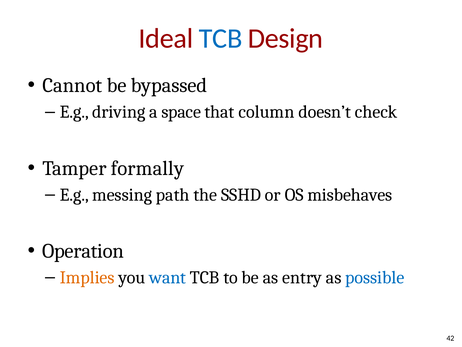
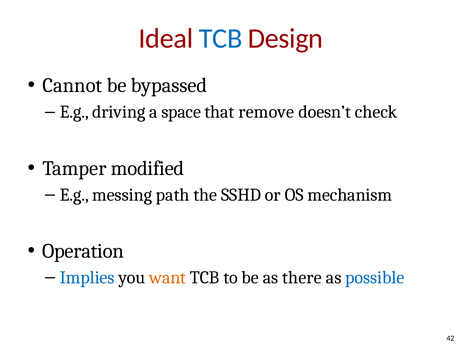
column: column -> remove (266, 112)
formally: formally -> modified (148, 168)
misbehaves: misbehaves -> mechanism (350, 195)
Implies colour: orange -> blue (87, 277)
want colour: blue -> orange (168, 277)
entry: entry -> there (302, 277)
